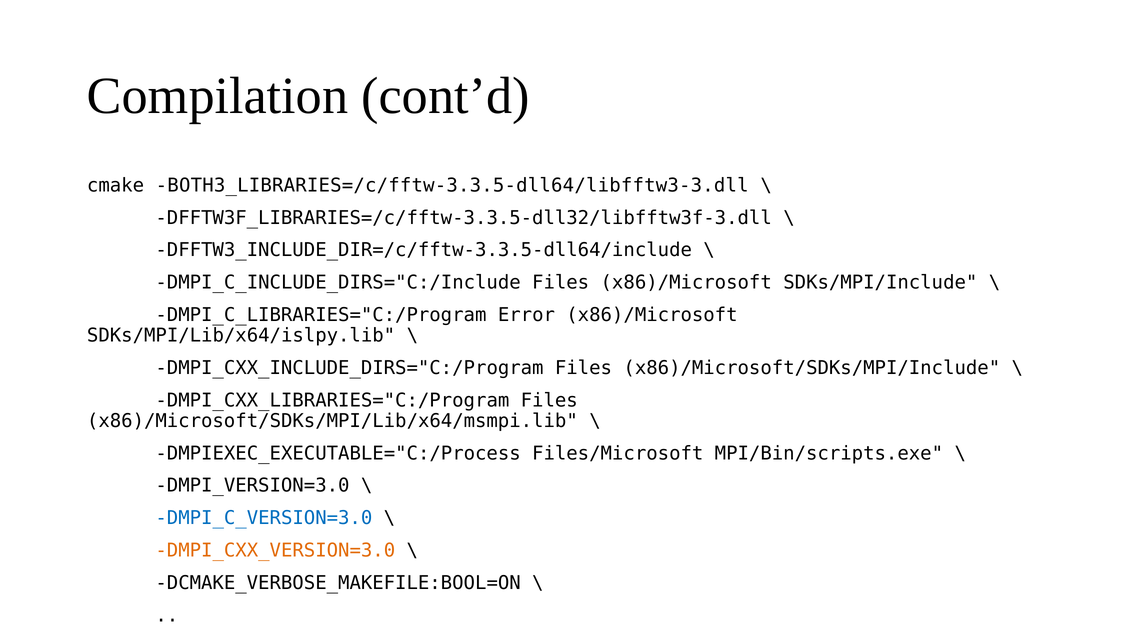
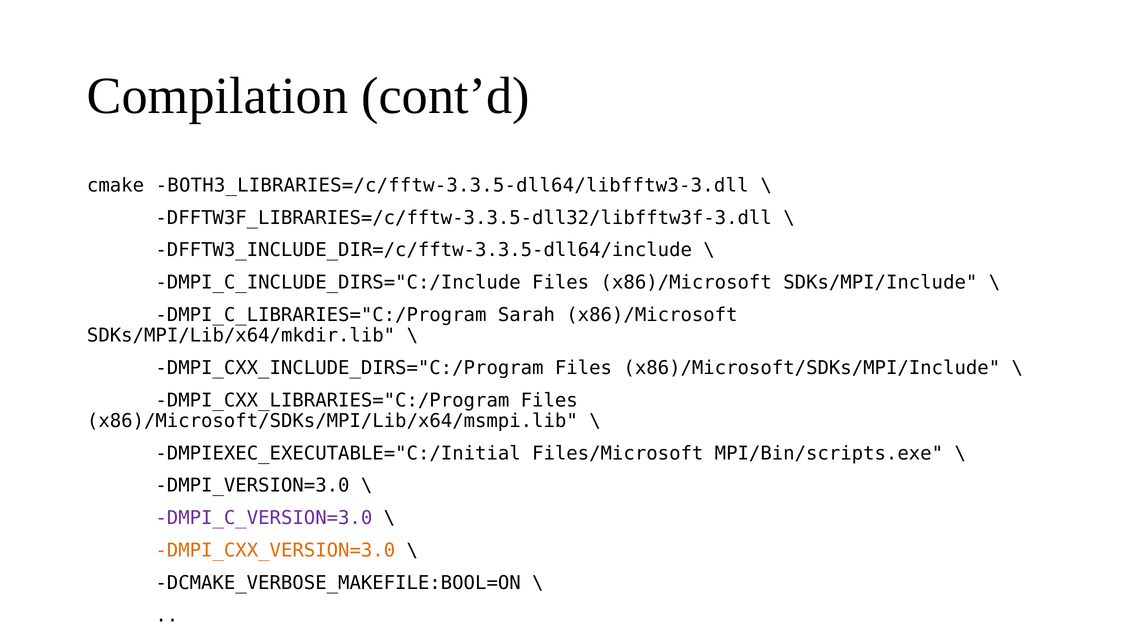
Error: Error -> Sarah (526, 315)
SDKs/MPI/Lib/x64/islpy.lib: SDKs/MPI/Lib/x64/islpy.lib -> SDKs/MPI/Lib/x64/mkdir.lib (241, 335)
DMPIEXEC_EXECUTABLE="C:/Process: DMPIEXEC_EXECUTABLE="C:/Process -> DMPIEXEC_EXECUTABLE="C:/Initial (338, 453)
DMPI_C_VERSION=3.0 colour: blue -> purple (264, 518)
